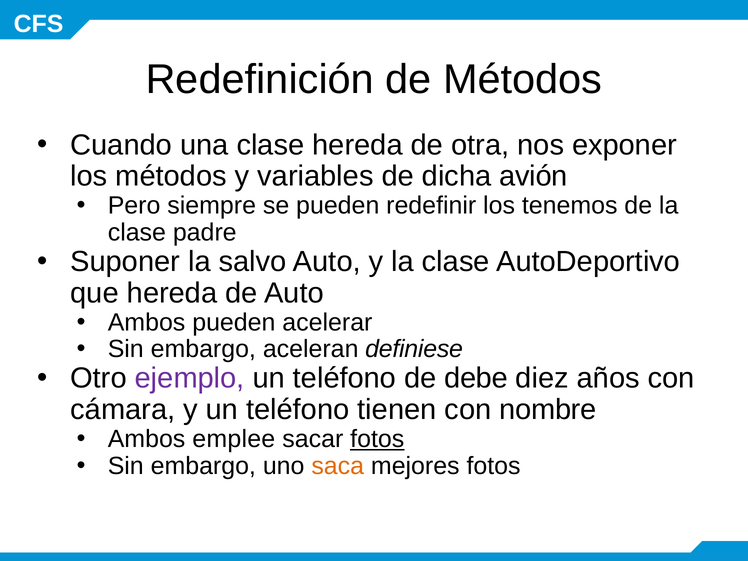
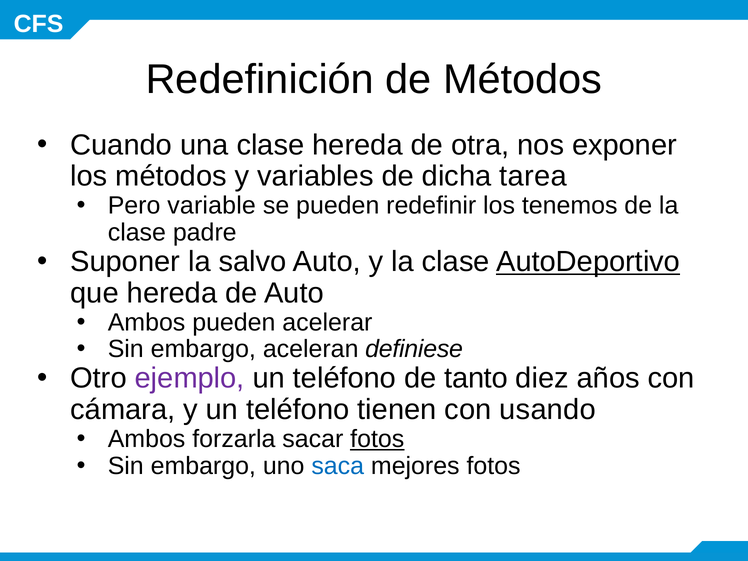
avión: avión -> tarea (533, 176)
siempre: siempre -> variable (212, 206)
AutoDeportivo underline: none -> present (588, 262)
debe: debe -> tanto (476, 378)
nombre: nombre -> usando (548, 410)
emplee: emplee -> forzarla (234, 439)
saca colour: orange -> blue (338, 466)
